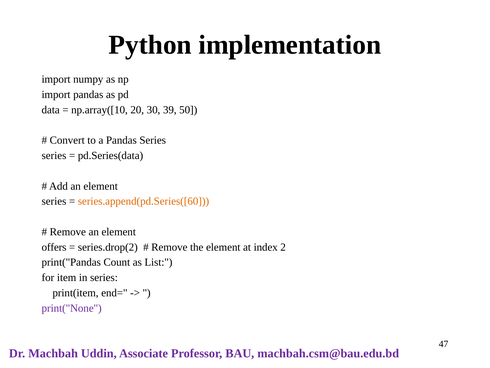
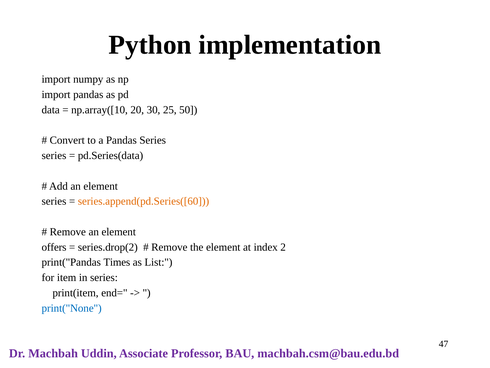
39: 39 -> 25 (170, 110)
Count: Count -> Times (117, 262)
print("None colour: purple -> blue (72, 308)
